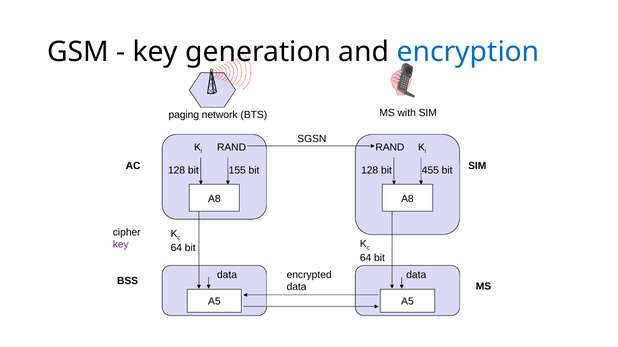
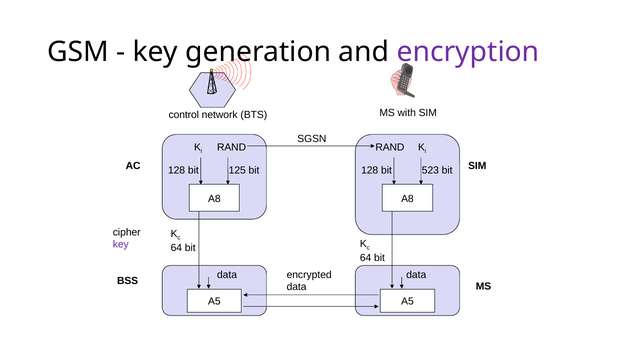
encryption colour: blue -> purple (468, 52)
paging: paging -> control (184, 115)
155: 155 -> 125 (237, 171)
455: 455 -> 523 (430, 171)
